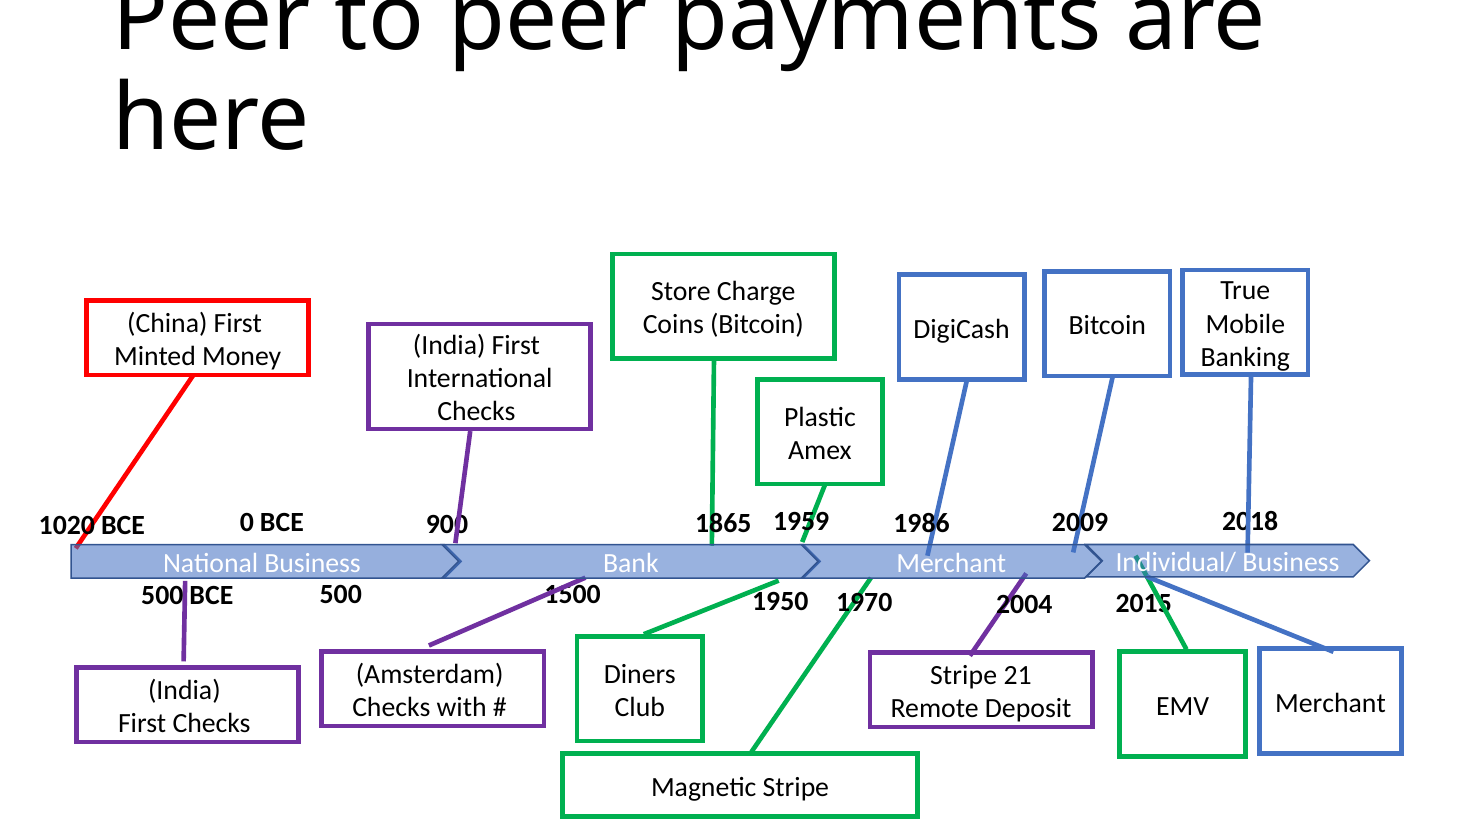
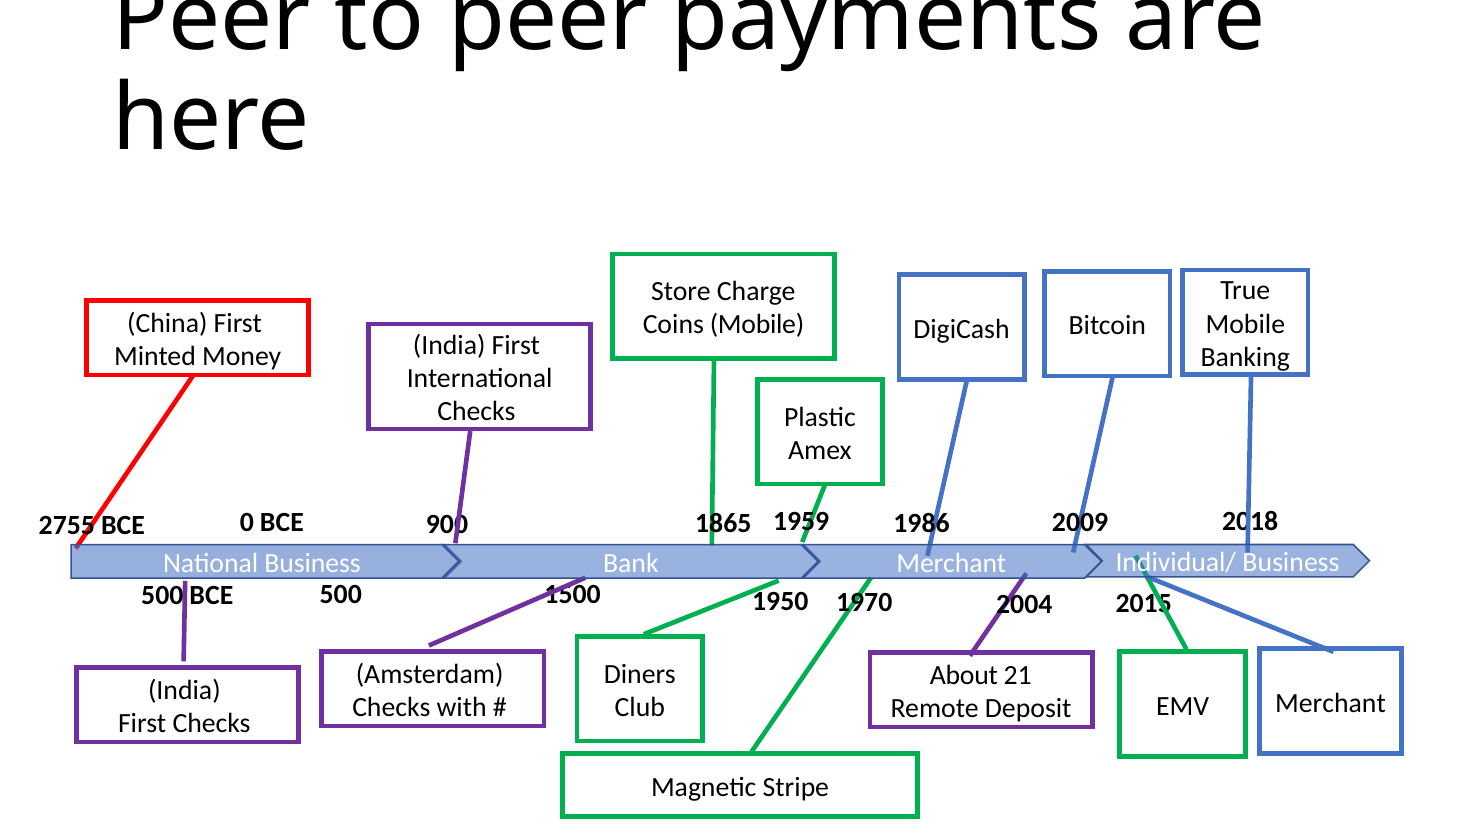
Coins Bitcoin: Bitcoin -> Mobile (757, 325)
1020: 1020 -> 2755 (67, 525)
Stripe: Stripe -> About (964, 675)
